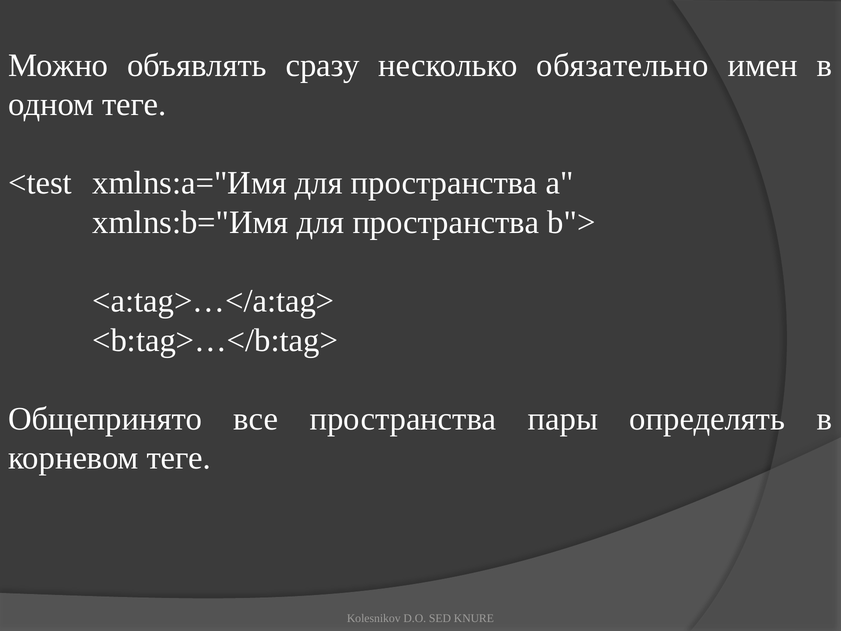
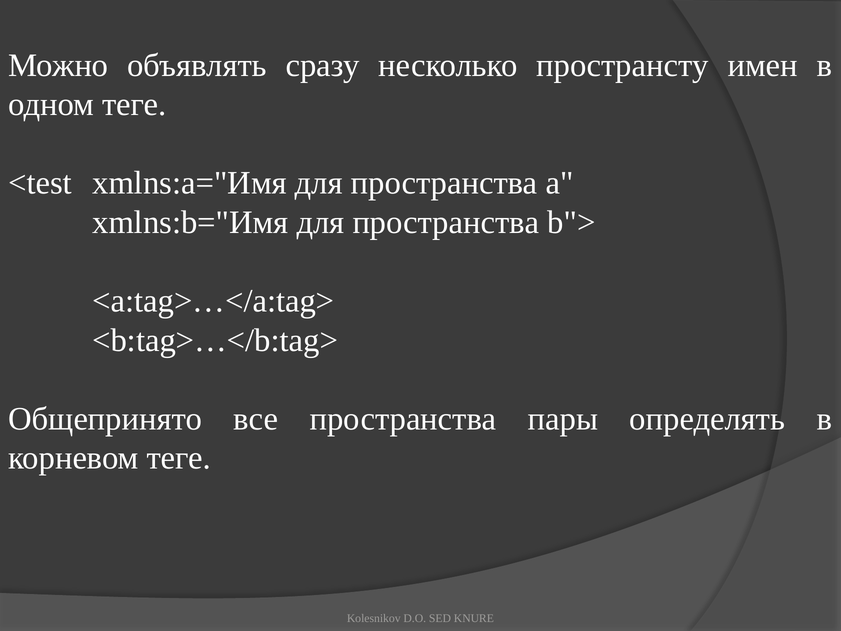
обязательно: обязательно -> пространсту (623, 65)
